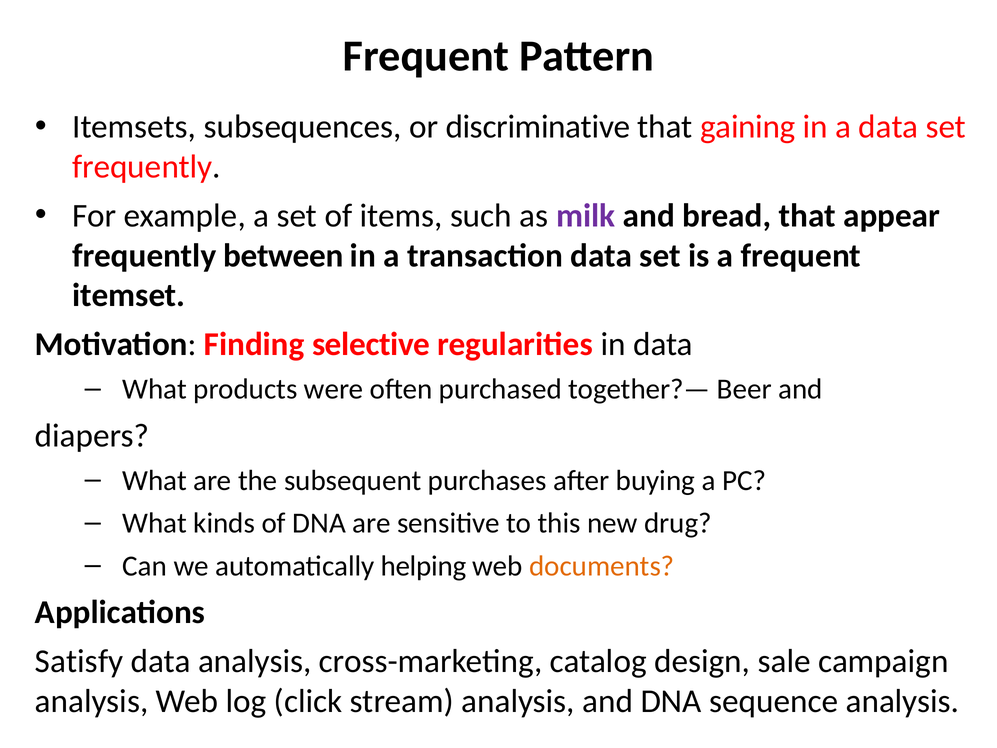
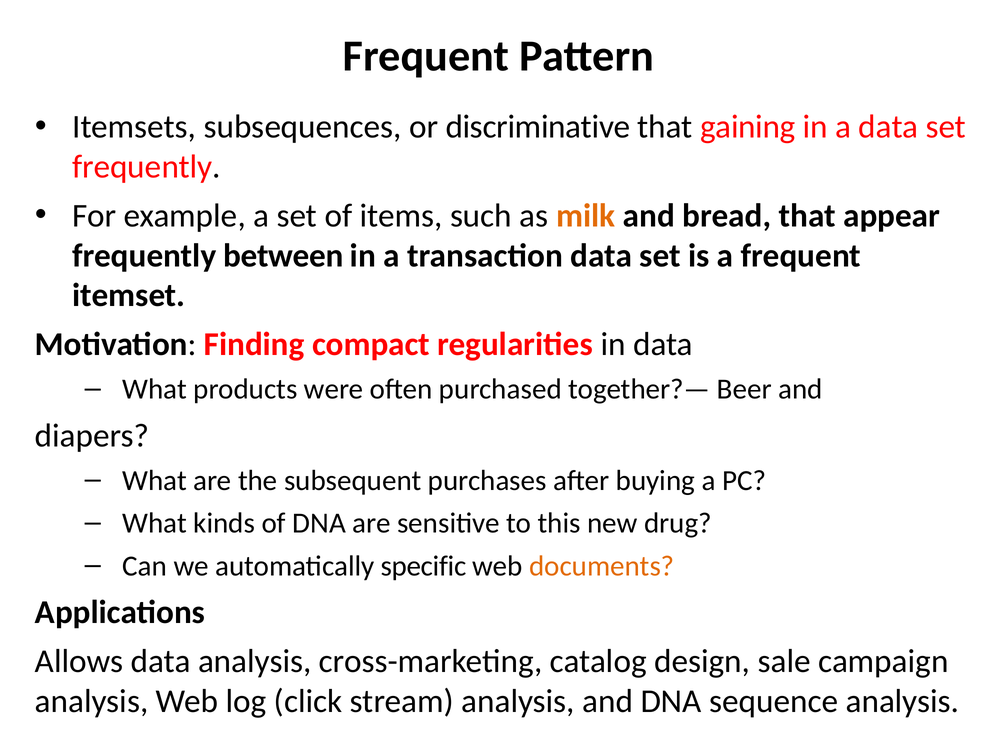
milk colour: purple -> orange (586, 216)
selective: selective -> compact (371, 344)
helping: helping -> specific (424, 566)
Satisfy: Satisfy -> Allows (79, 661)
